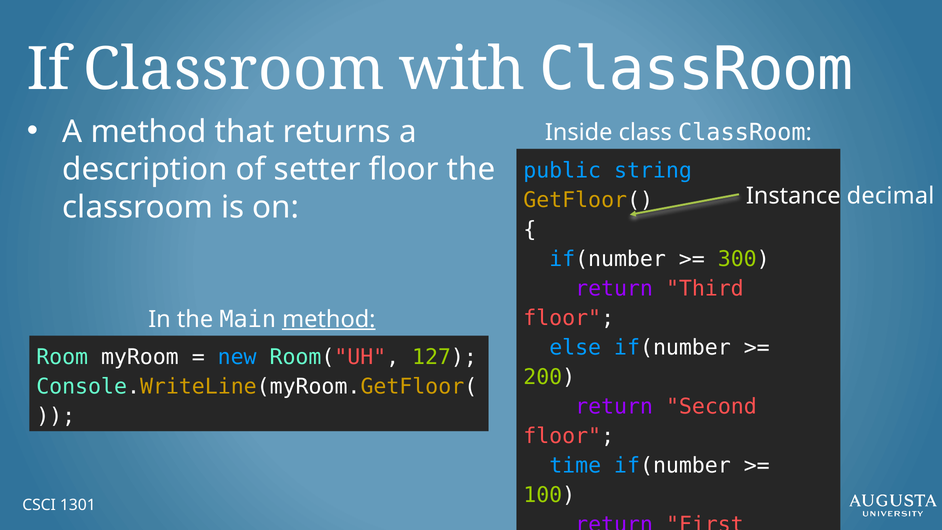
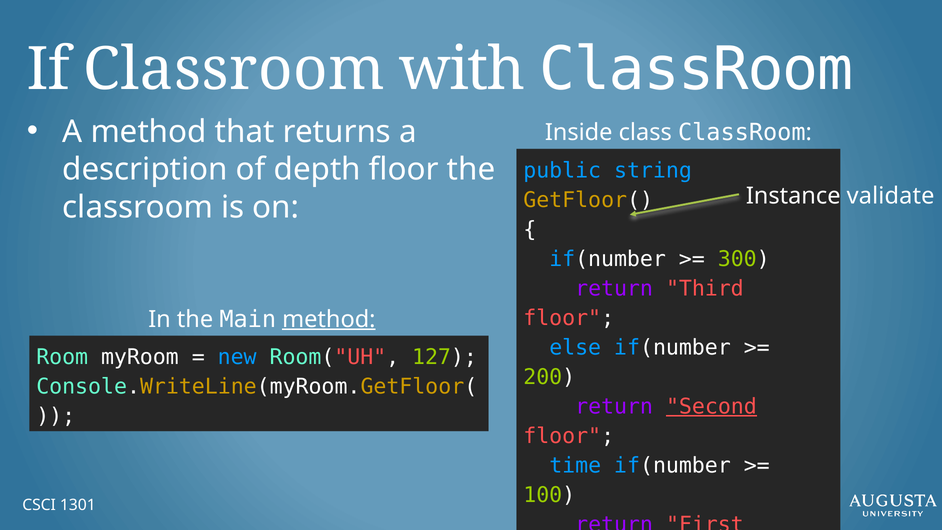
setter: setter -> depth (317, 169)
decimal: decimal -> validate (891, 196)
Second underline: none -> present (711, 407)
